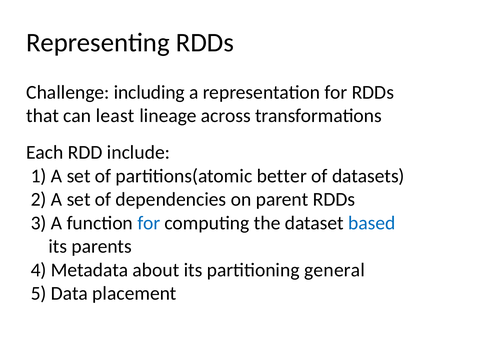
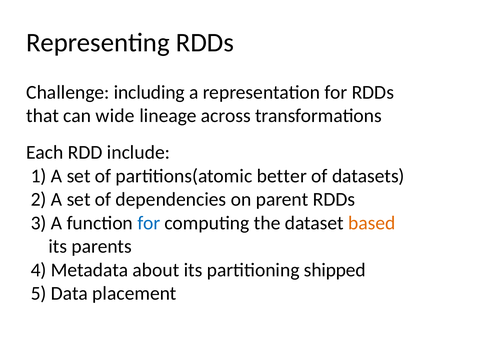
least: least -> wide (115, 116)
based colour: blue -> orange (372, 223)
general: general -> shipped (335, 270)
